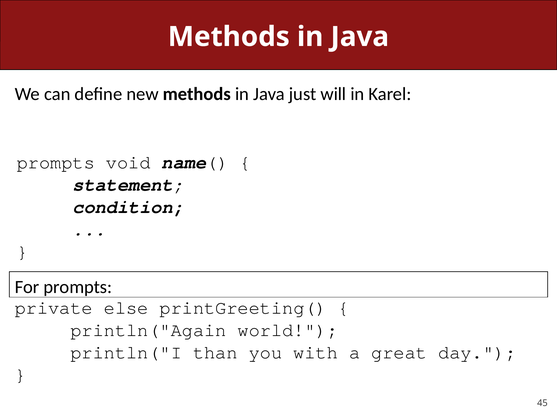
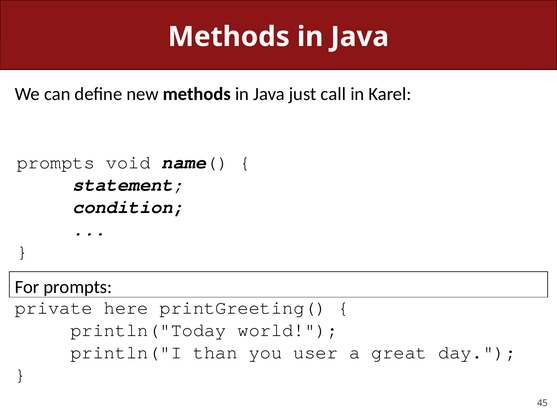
will: will -> call (333, 94)
else: else -> here (126, 308)
println("Again: println("Again -> println("Today (148, 330)
with: with -> user (316, 352)
